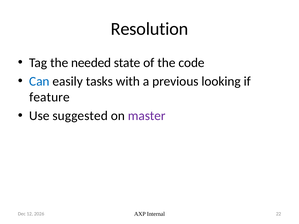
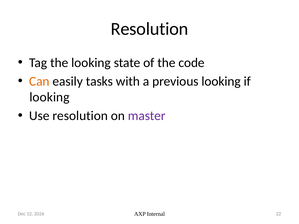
the needed: needed -> looking (91, 63)
Can colour: blue -> orange (39, 81)
feature: feature -> looking (49, 97)
Use suggested: suggested -> resolution (80, 116)
